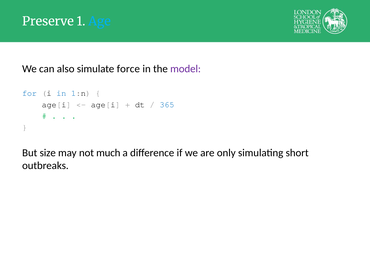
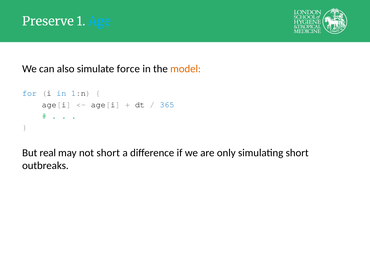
model colour: purple -> orange (186, 69)
size: size -> real (48, 153)
not much: much -> short (108, 153)
